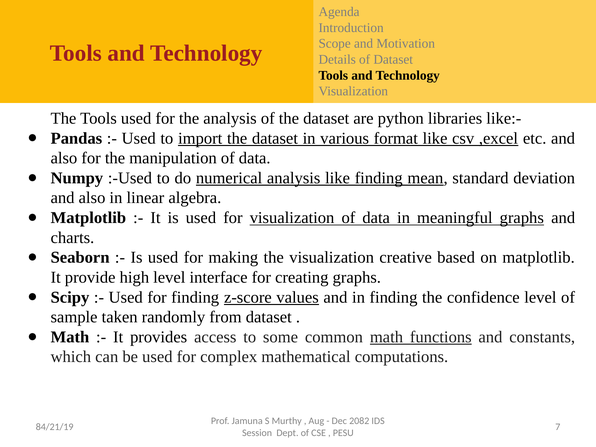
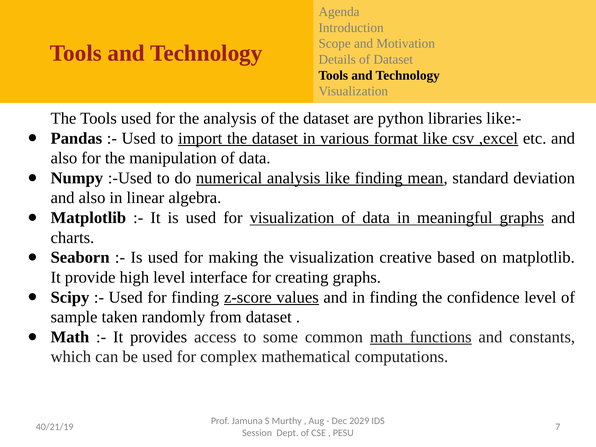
2082: 2082 -> 2029 (359, 421)
84/21/19: 84/21/19 -> 40/21/19 (55, 427)
